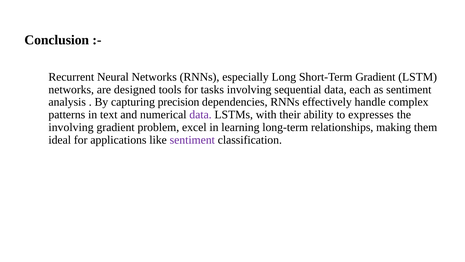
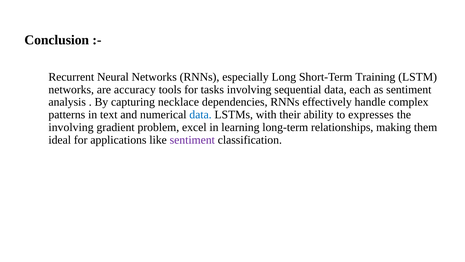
Short-Term Gradient: Gradient -> Training (375, 77)
designed: designed -> accuracy (135, 89)
precision: precision -> necklace (178, 102)
data colour: purple -> blue (201, 115)
